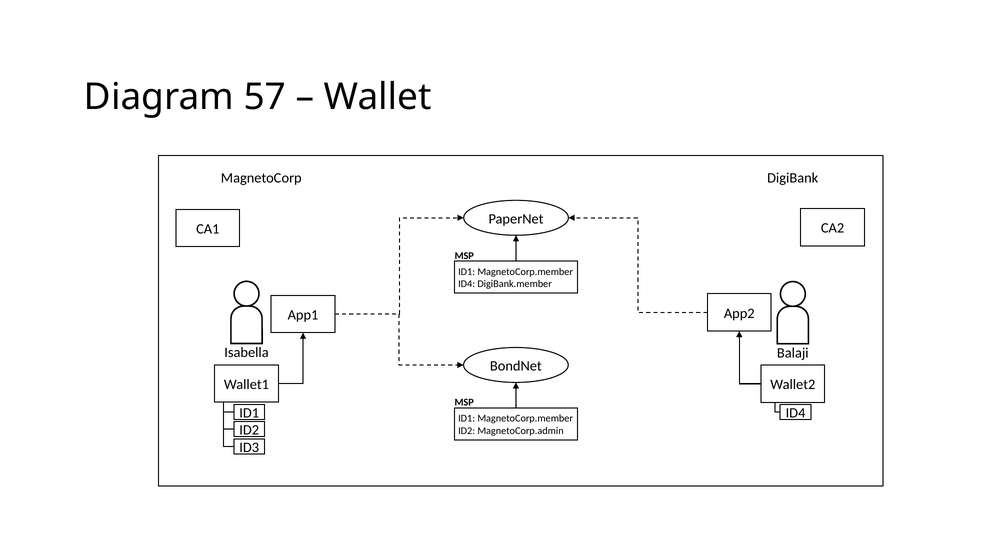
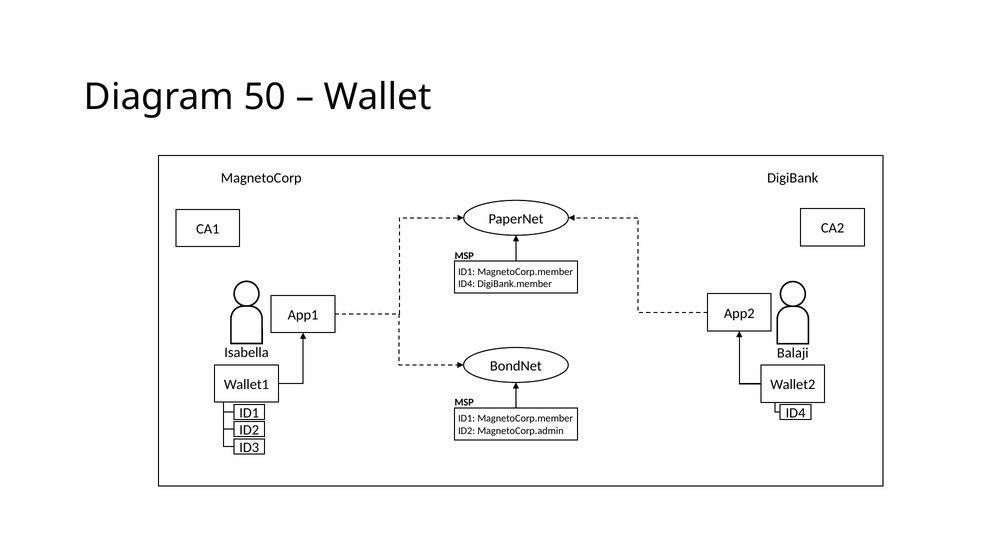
57: 57 -> 50 (265, 97)
